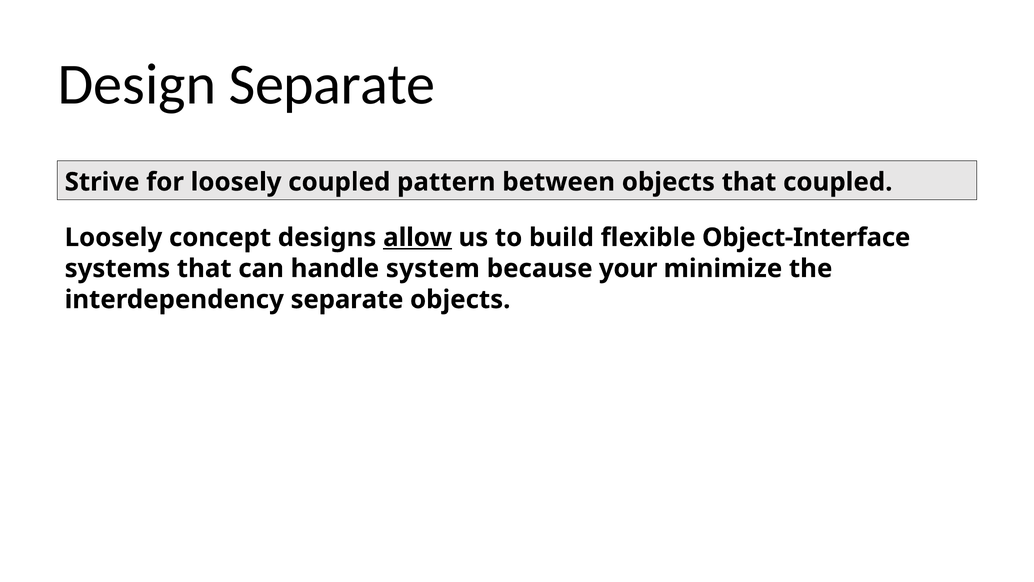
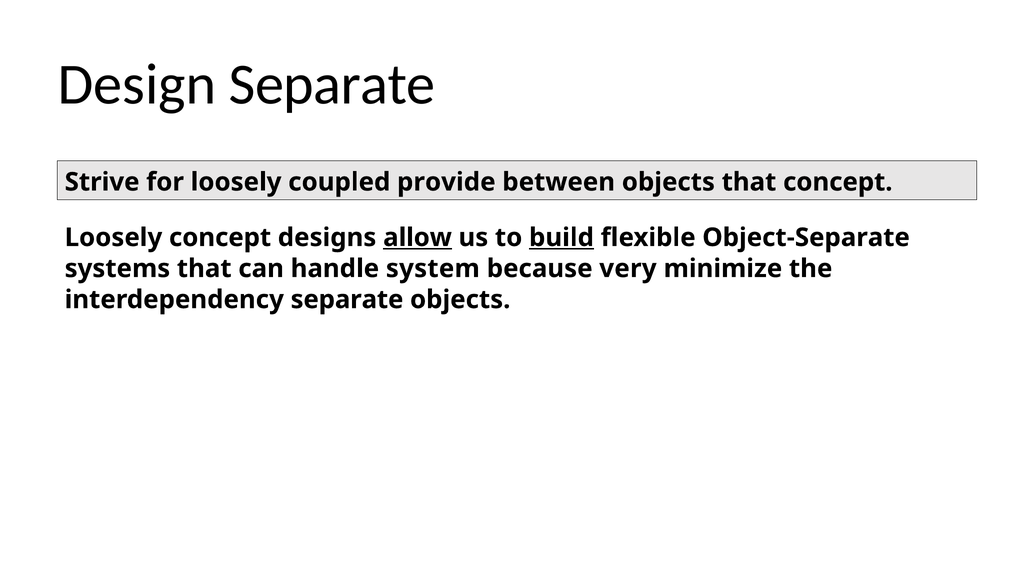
pattern: pattern -> provide (446, 182)
that coupled: coupled -> concept (838, 182)
build underline: none -> present (562, 237)
Object-Interface: Object-Interface -> Object-Separate (806, 237)
your: your -> very (628, 268)
